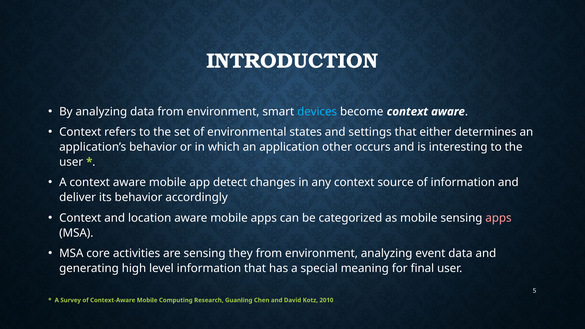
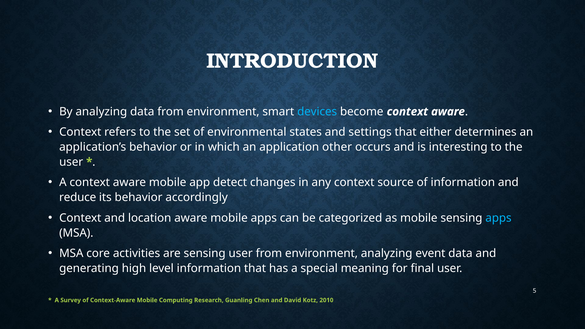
deliver: deliver -> reduce (78, 198)
apps colour: pink -> light blue (498, 218)
sensing they: they -> user (241, 253)
